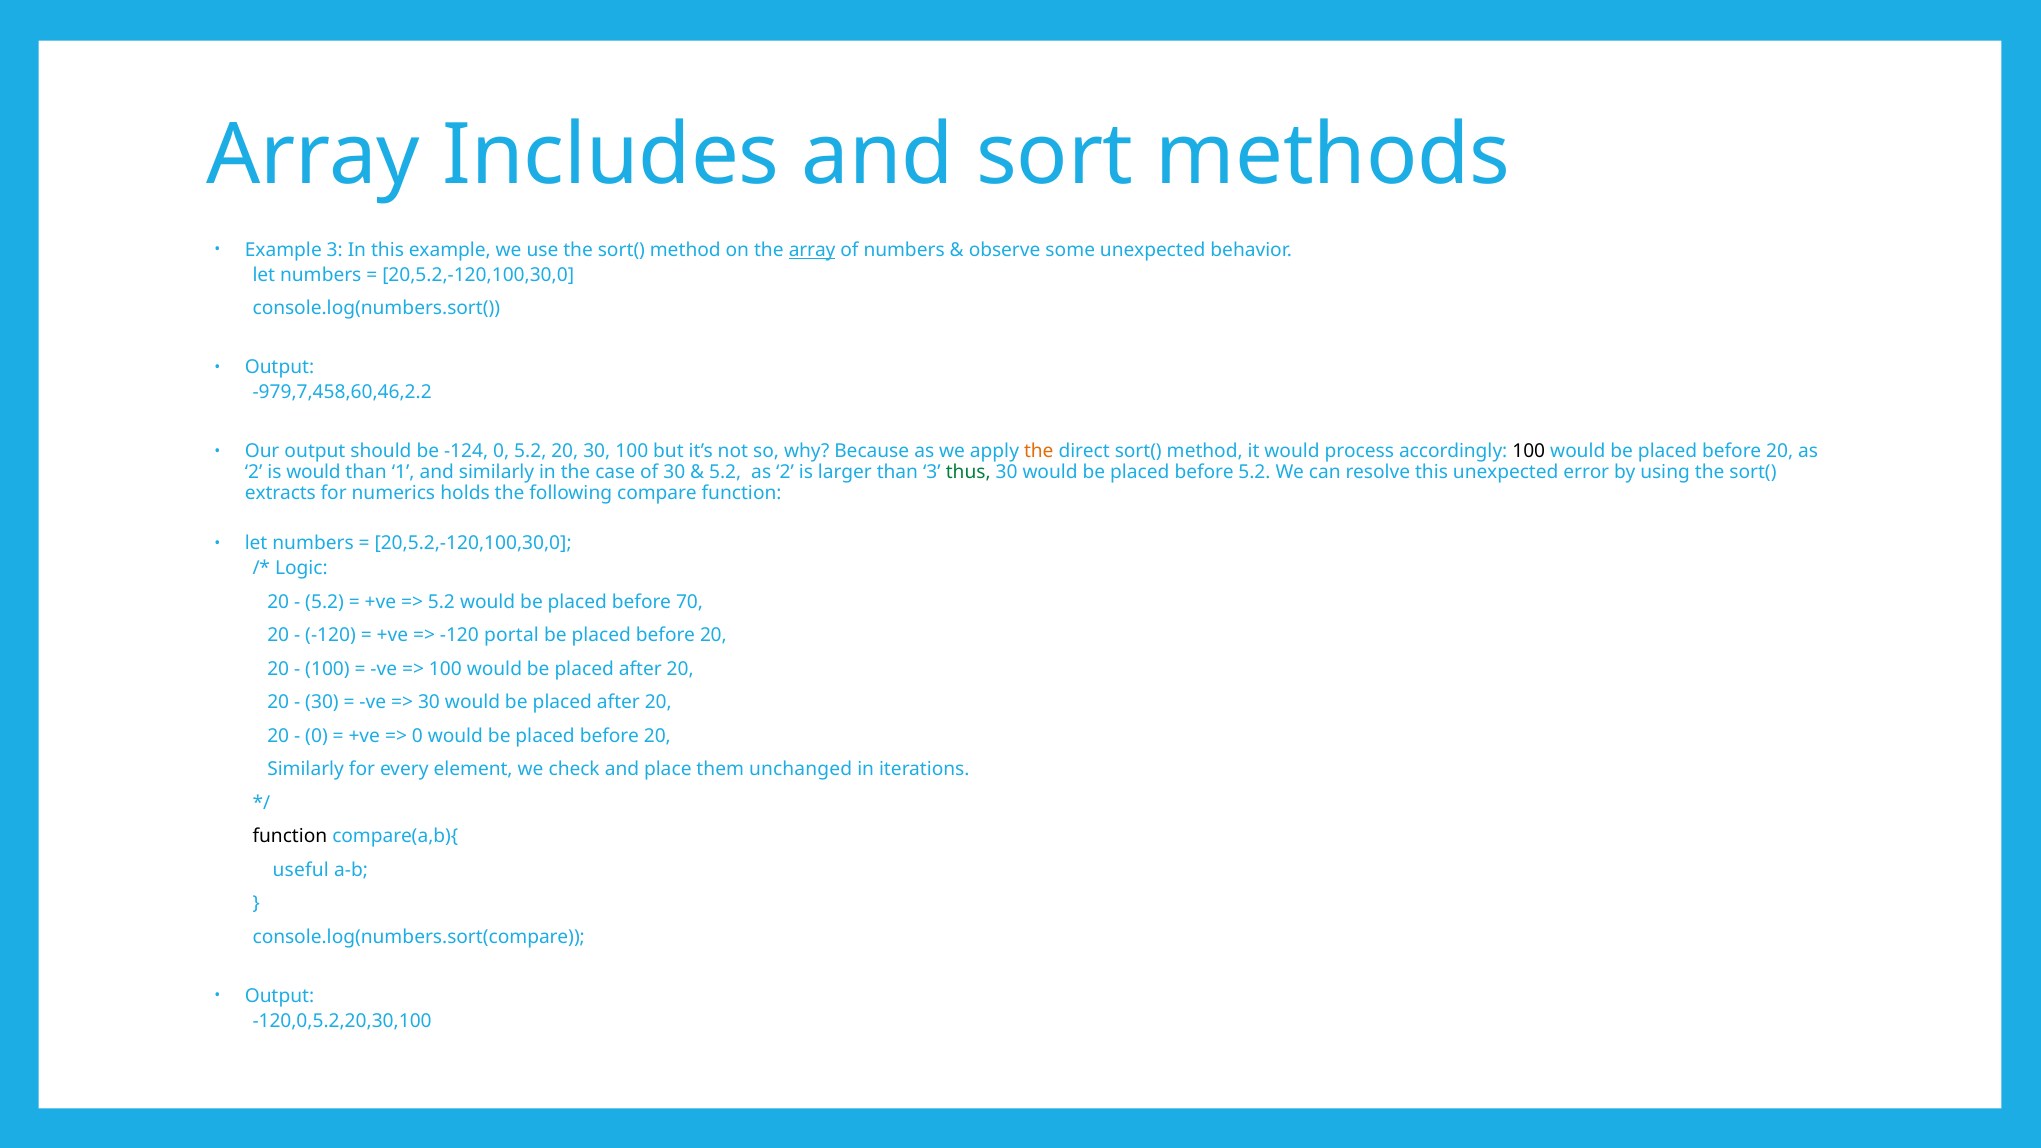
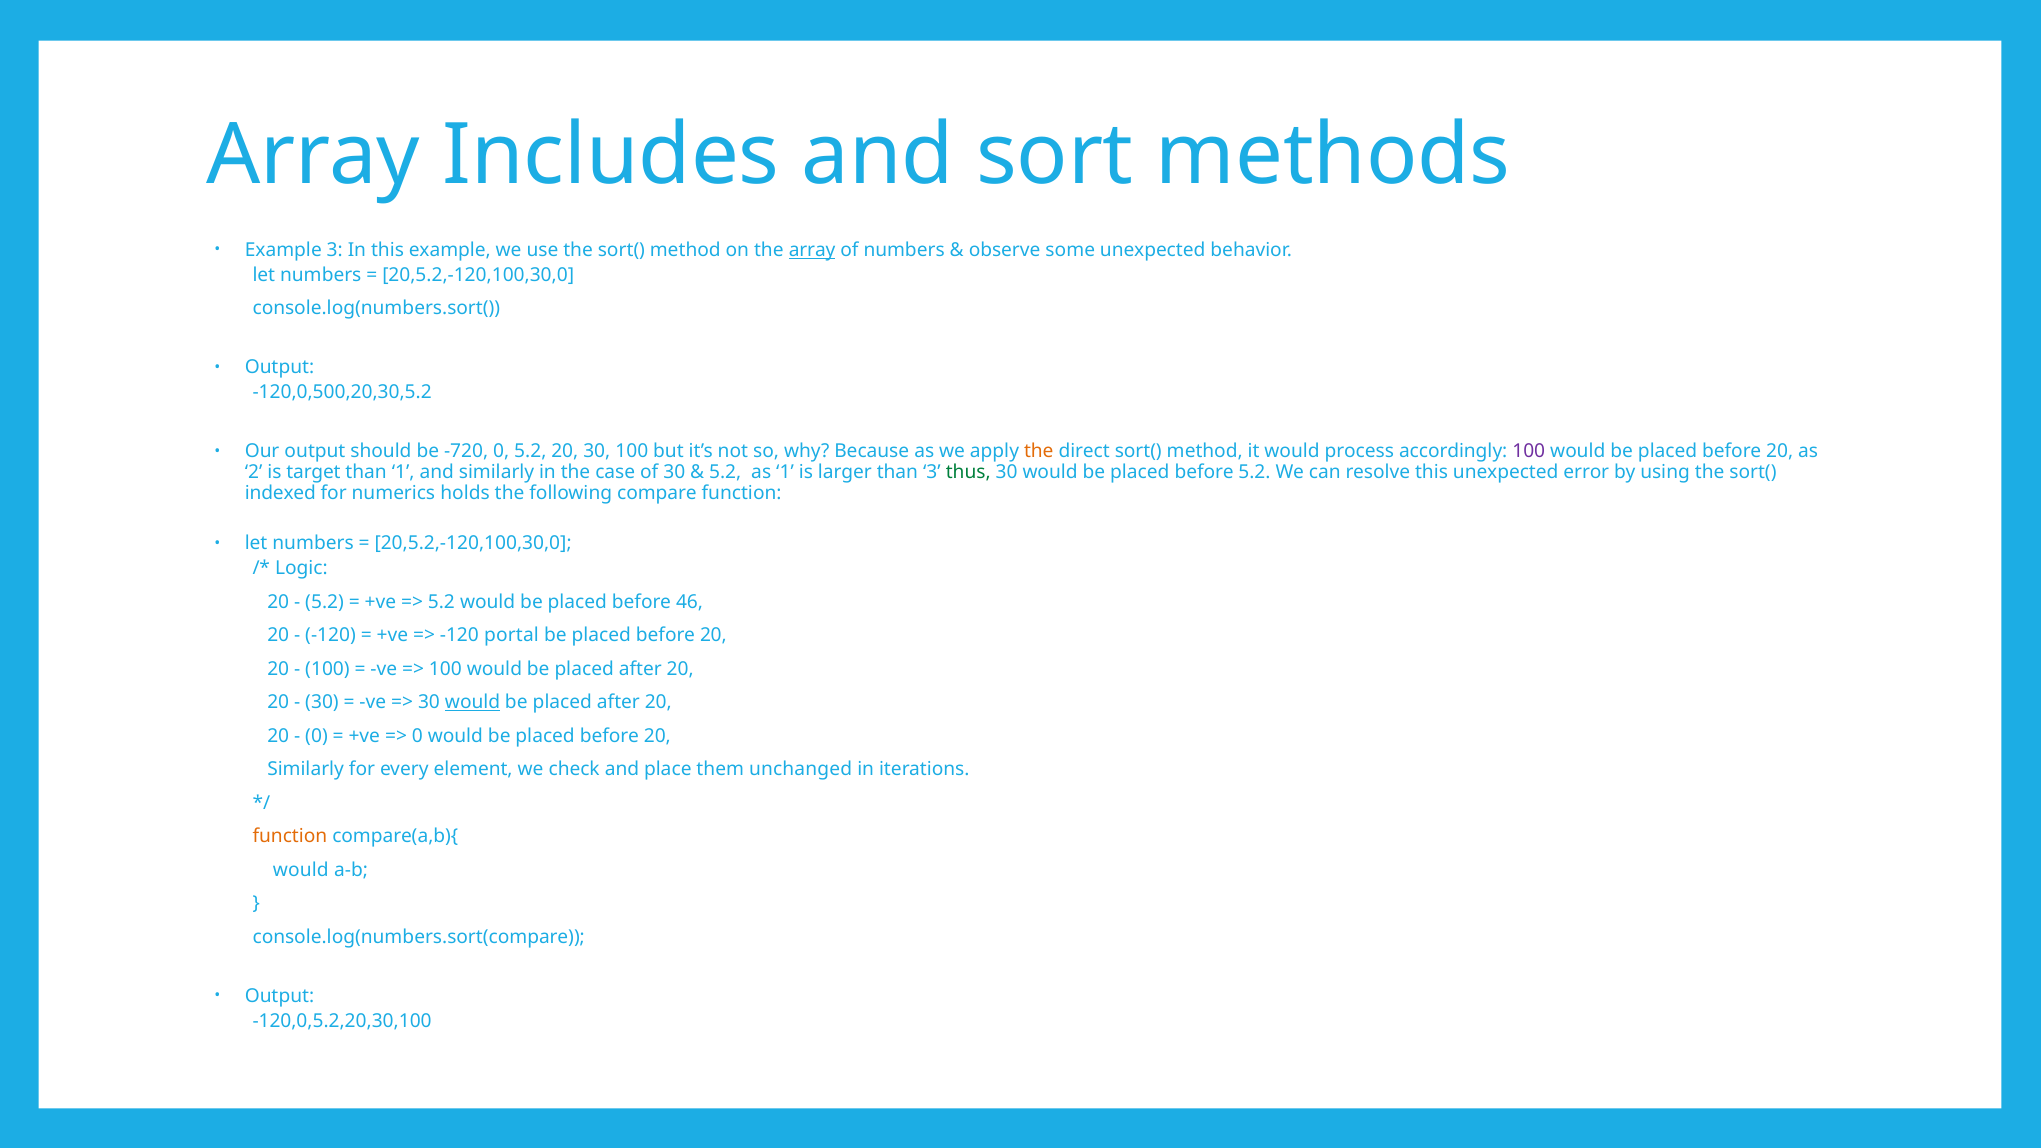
-979,7,458,60,46,2.2: -979,7,458,60,46,2.2 -> -120,0,500,20,30,5.2 (342, 392)
-124: -124 -> -720 (466, 451)
100 colour: black -> purple (1529, 451)
is would: would -> target (314, 472)
5.2 as 2: 2 -> 1 (785, 472)
extracts: extracts -> indexed (280, 493)
70: 70 -> 46 (690, 602)
would underline: none -> present (473, 702)
function colour: black -> orange (290, 836)
useful: useful -> would (301, 870)
